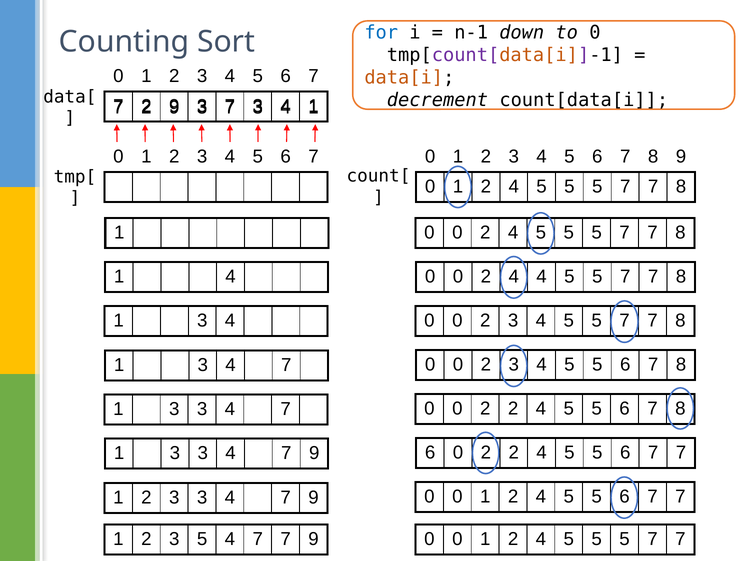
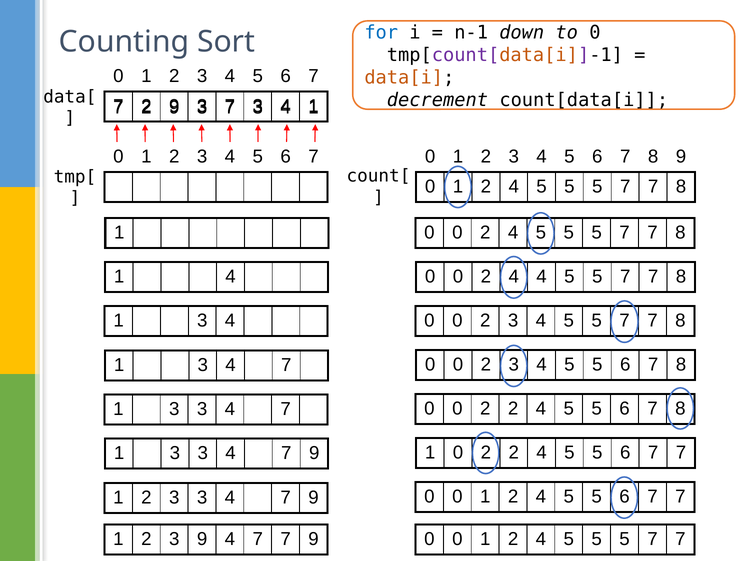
9 6: 6 -> 1 (430, 452)
3 5: 5 -> 9 (202, 539)
